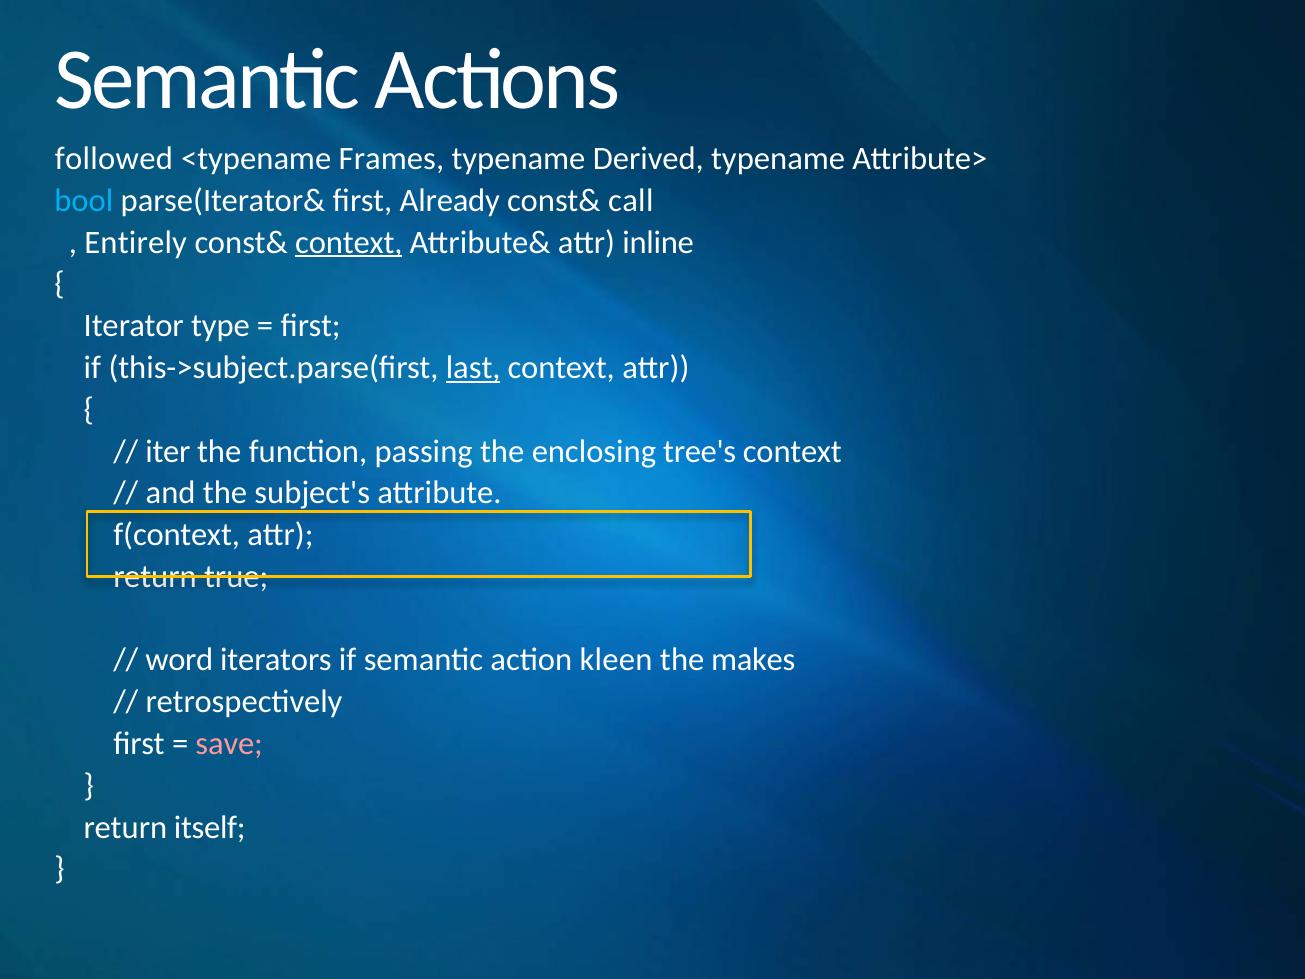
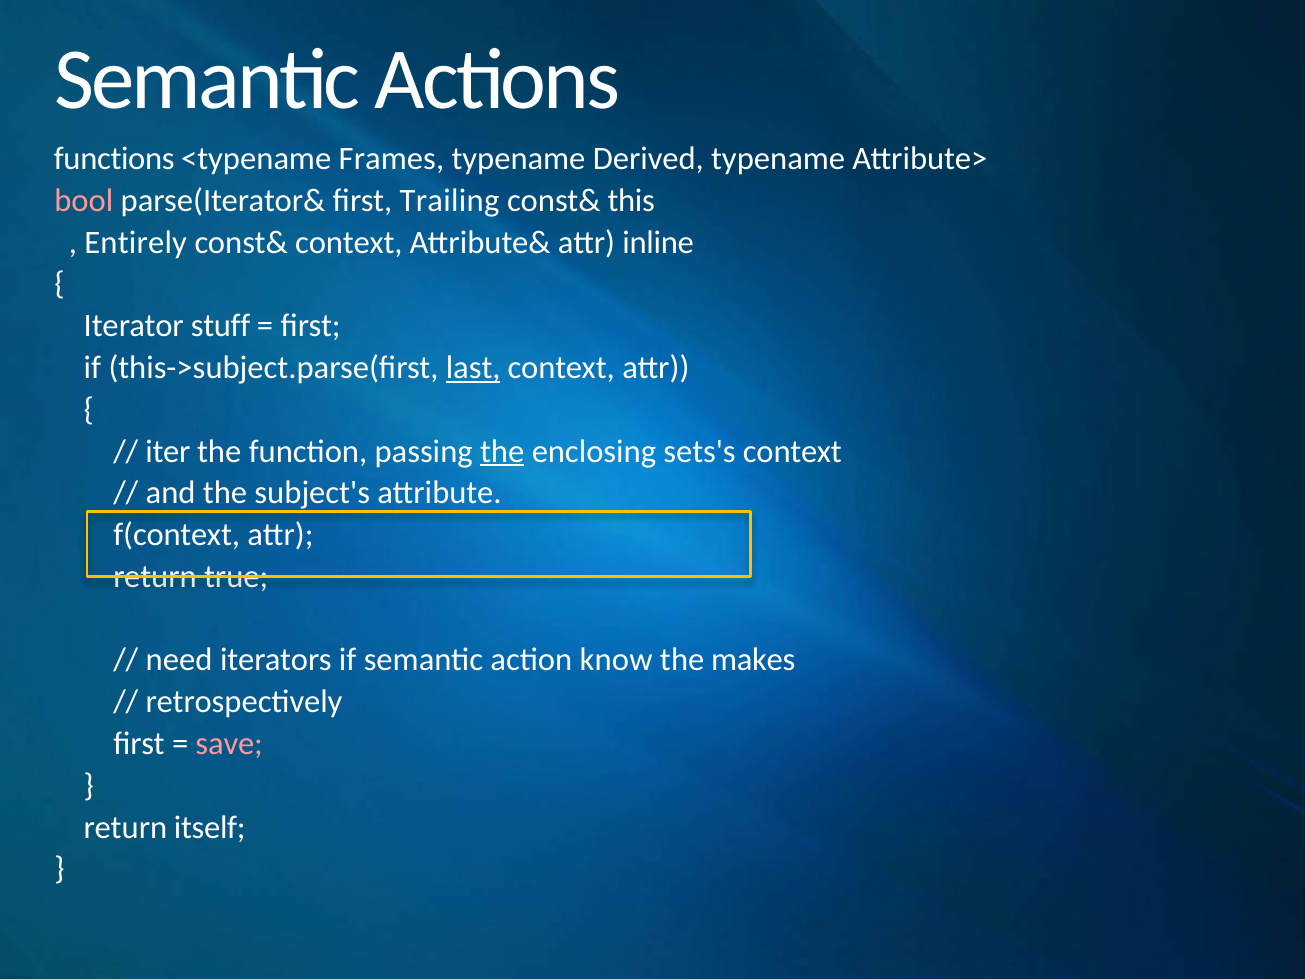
followed: followed -> functions (114, 159)
bool colour: light blue -> pink (84, 201)
Already: Already -> Trailing (450, 201)
call: call -> this (631, 201)
context underline: present -> none (349, 242)
type: type -> stuff (221, 326)
the underline: none -> present (502, 451)
tree's: tree's -> sets's (700, 451)
word: word -> need (179, 660)
kleen: kleen -> know (616, 660)
